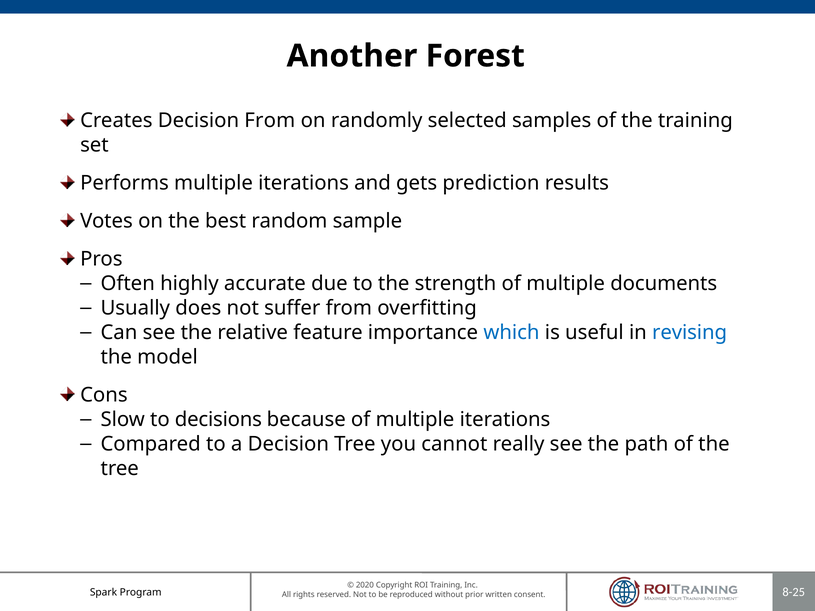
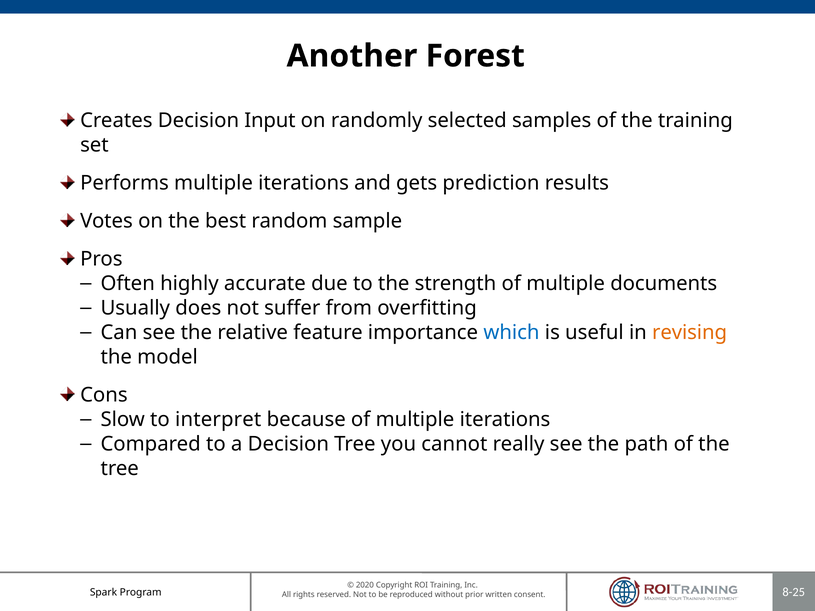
Decision From: From -> Input (270, 121)
revising colour: blue -> orange (690, 333)
decisions: decisions -> interpret (218, 420)
